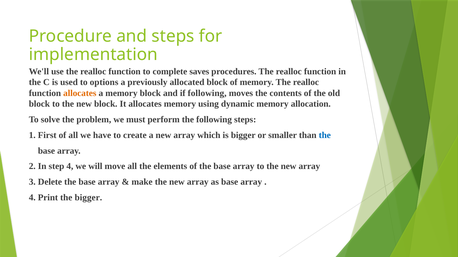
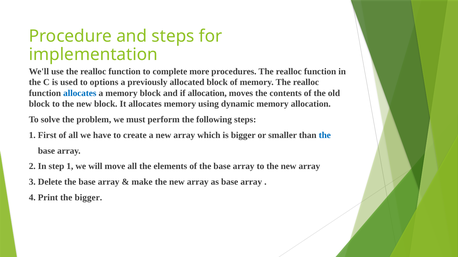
saves: saves -> more (199, 72)
allocates colour: orange -> blue (80, 93)
if following: following -> allocation (207, 93)
step 4: 4 -> 1 (70, 167)
